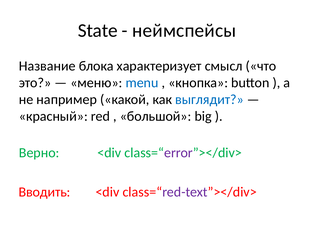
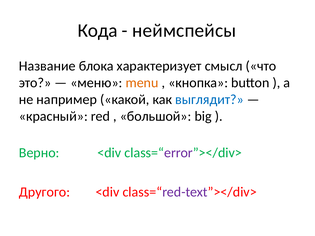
State: State -> Кода (98, 30)
menu colour: blue -> orange (142, 83)
Вводить: Вводить -> Другого (44, 192)
